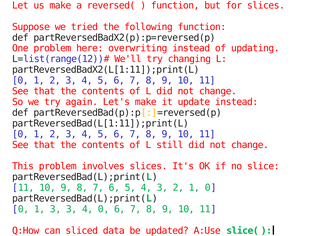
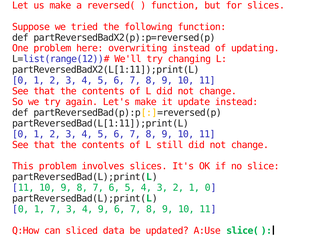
1 3: 3 -> 7 (56, 209)
4 0: 0 -> 9 (104, 209)
